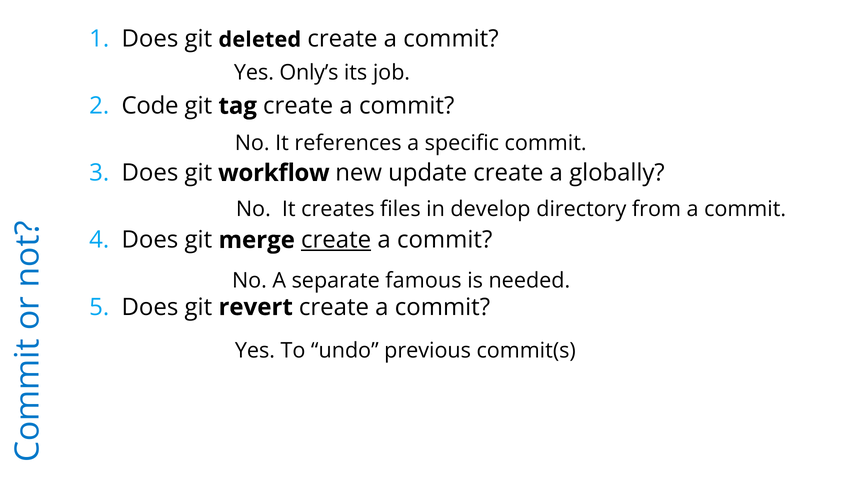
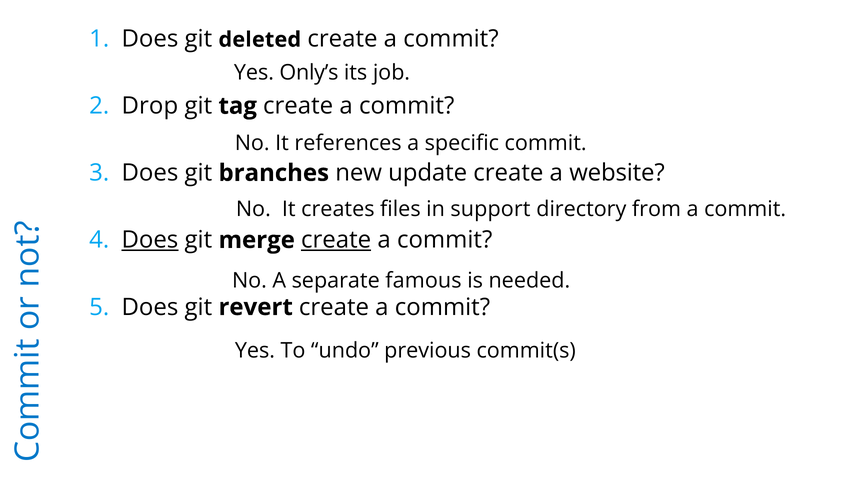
Code: Code -> Drop (150, 106)
workflow: workflow -> branches (274, 173)
globally: globally -> website (617, 173)
develop: develop -> support (490, 209)
Does underline: none -> present (150, 240)
